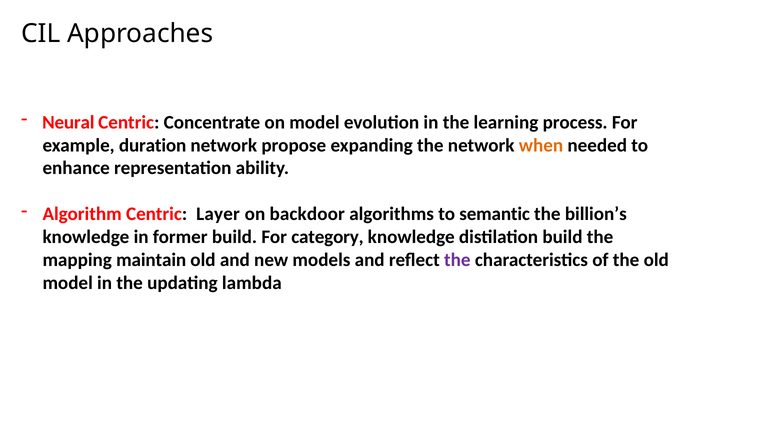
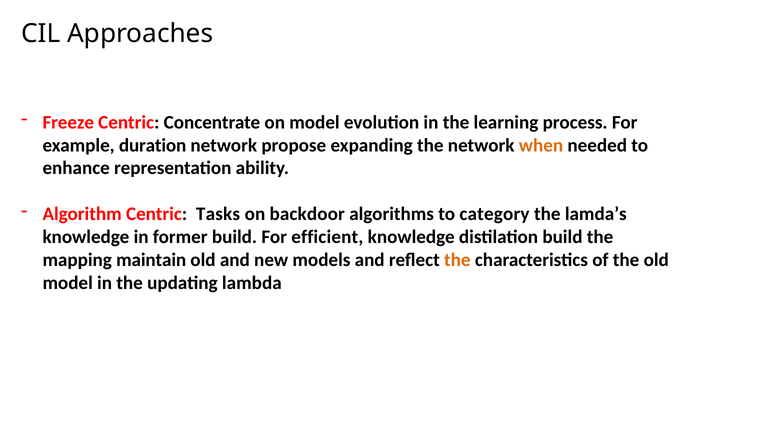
Neural: Neural -> Freeze (68, 122)
Layer: Layer -> Tasks (218, 214)
semantic: semantic -> category (494, 214)
billion’s: billion’s -> lamda’s (596, 214)
category: category -> efficient (327, 237)
the colour: purple -> orange (457, 260)
